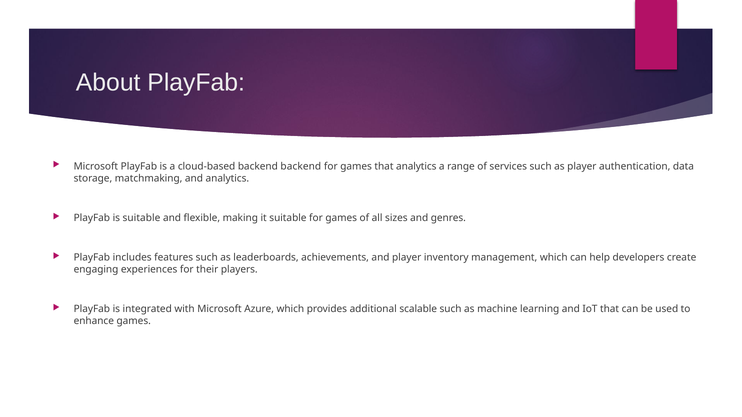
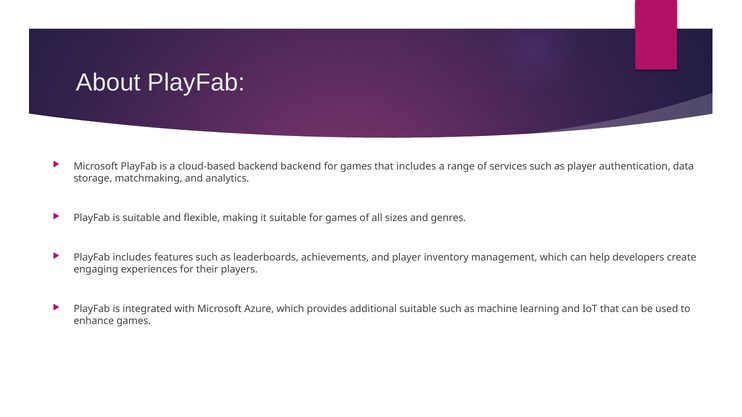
that analytics: analytics -> includes (416, 166)
additional scalable: scalable -> suitable (418, 309)
